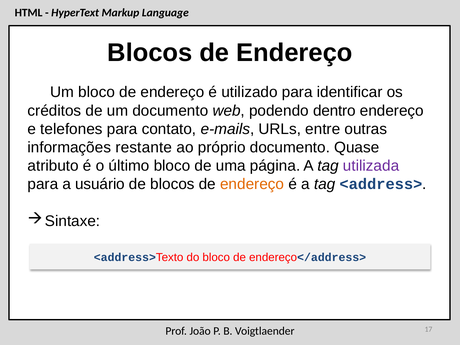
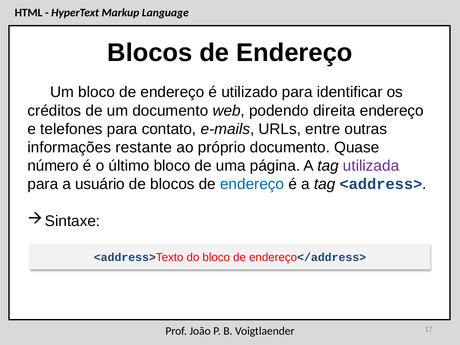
dentro: dentro -> direita (334, 111)
atributo: atributo -> número (53, 166)
endereço colour: orange -> blue (252, 184)
